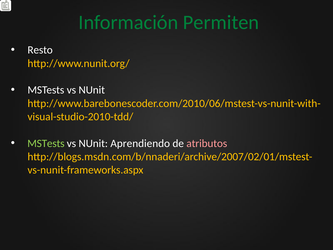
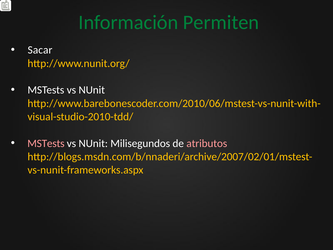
Resto: Resto -> Sacar (40, 50)
MSTests colour: light green -> pink (46, 143)
Aprendiendo: Aprendiendo -> Milisegundos (140, 143)
